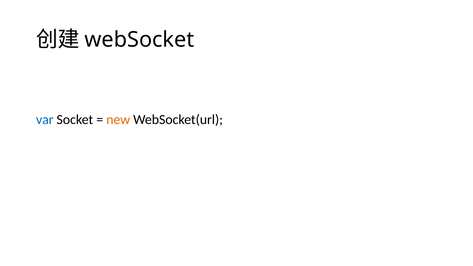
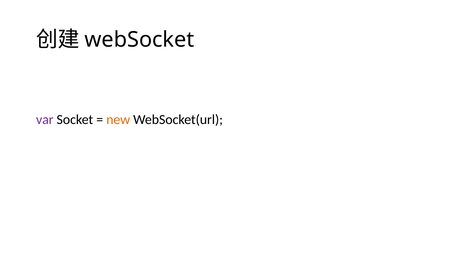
var colour: blue -> purple (45, 120)
